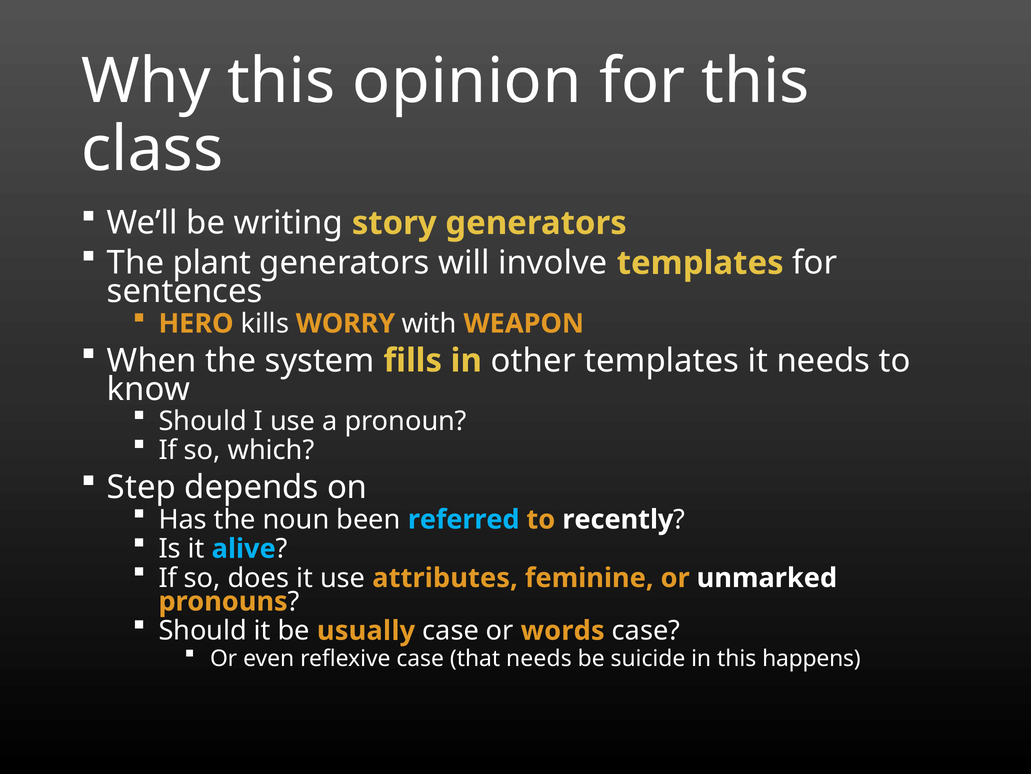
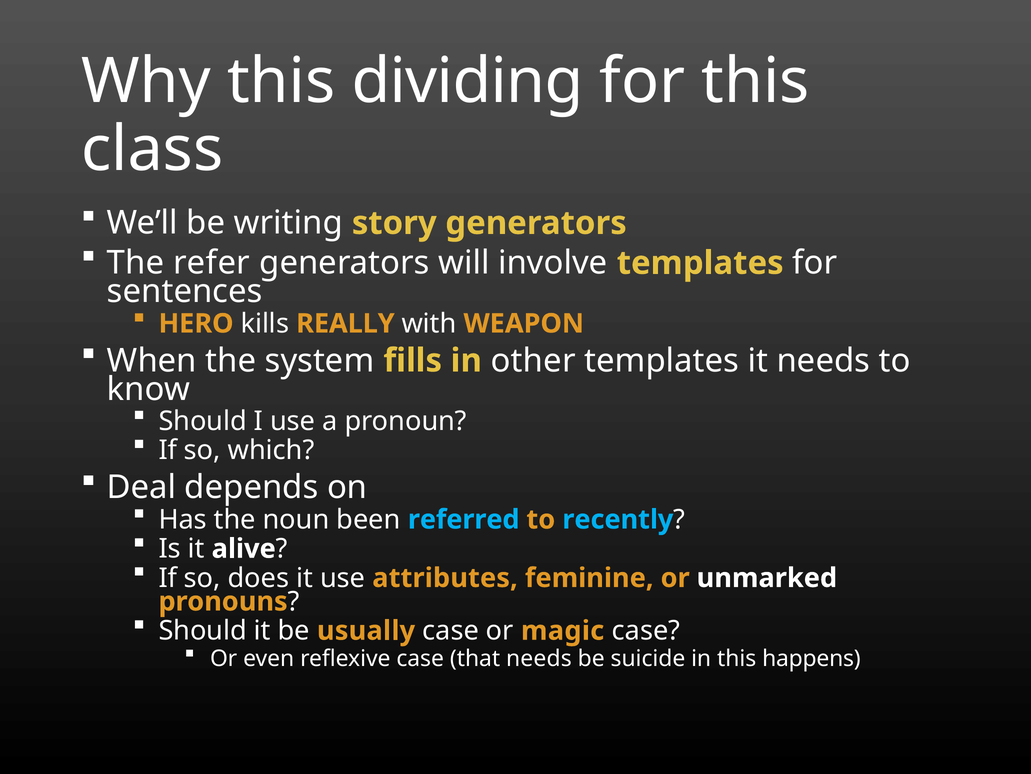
opinion: opinion -> dividing (468, 81)
plant: plant -> refer (212, 263)
WORRY: WORRY -> REALLY (345, 323)
Step: Step -> Deal (142, 487)
recently colour: white -> light blue (618, 519)
alive colour: light blue -> white (244, 548)
words: words -> magic (563, 630)
